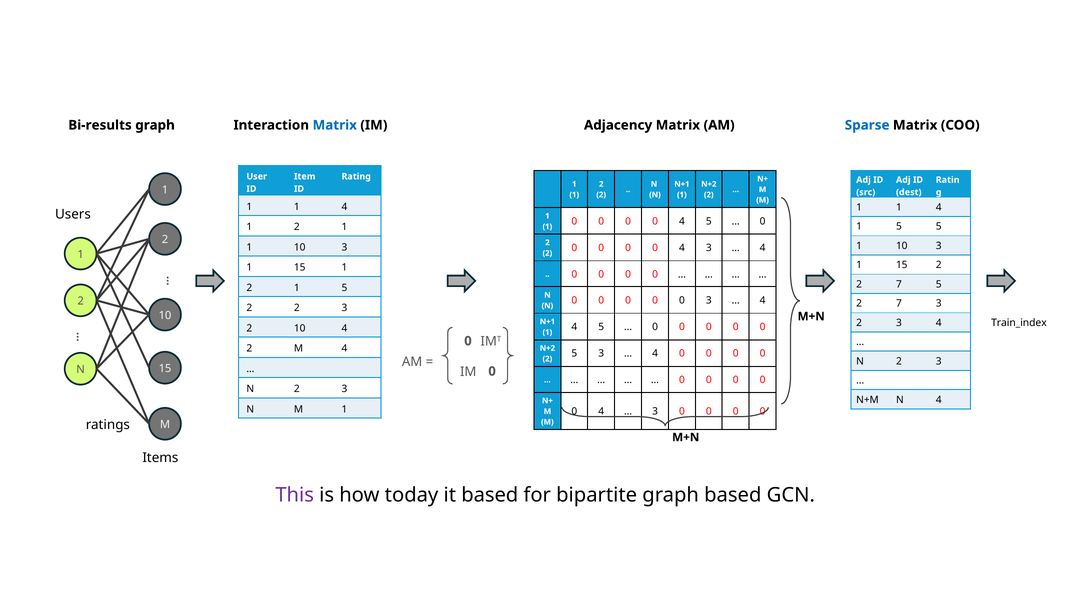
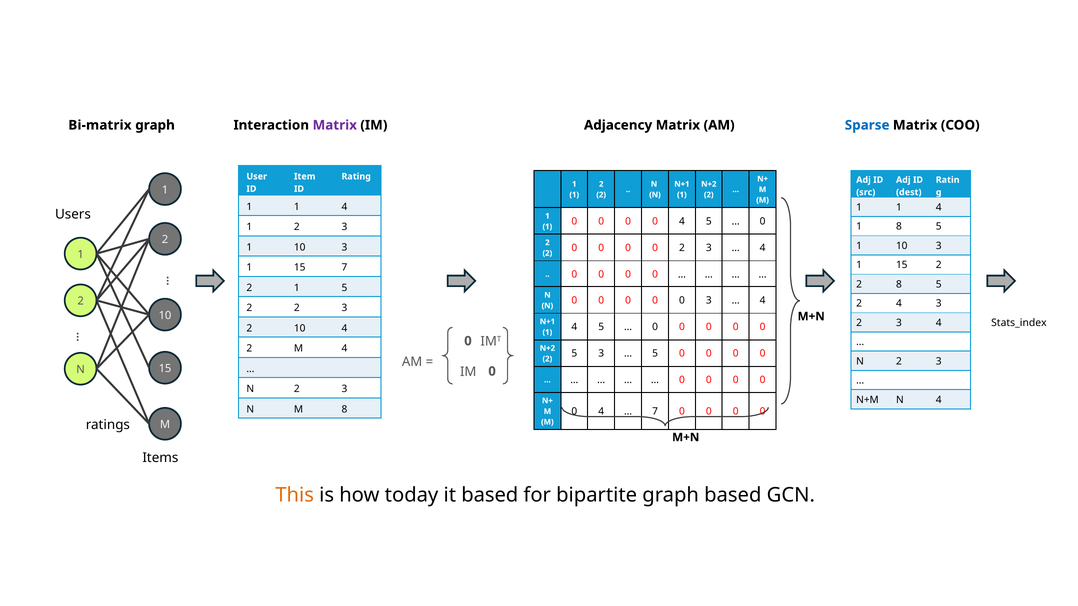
Bi-results: Bi-results -> Bi-matrix (100, 125)
Matrix colour: blue -> purple (335, 125)
5: 5 -> 8 (899, 227)
1: 1 -> 3 (344, 227)
4: 4 -> 2 (682, 248)
1 15 1: 1 -> 7 (344, 268)
7: 7 -> 8 (899, 285)
7: 7 -> 4 (899, 304)
Train_index: Train_index -> Stats_index (1019, 323)
4: 4 -> 5 (655, 354)
N M 1: 1 -> 8 (344, 410)
3: 3 -> 7 (655, 412)
This colour: purple -> orange (295, 495)
